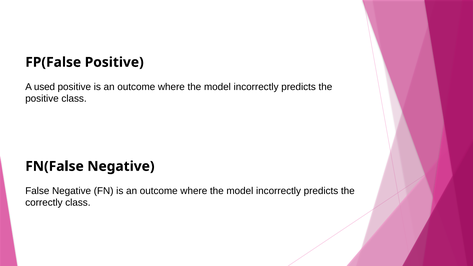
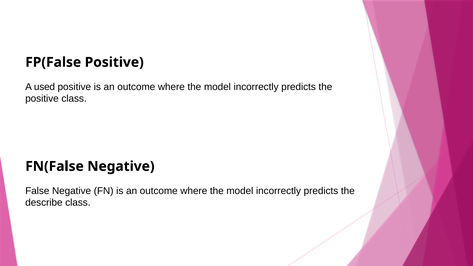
correctly: correctly -> describe (44, 203)
